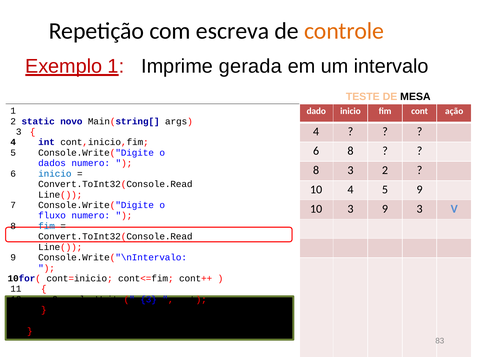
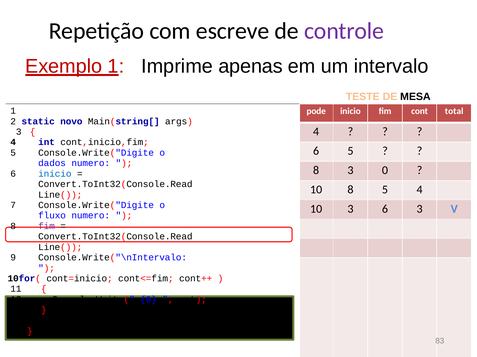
escreva: escreva -> escreve (233, 31)
controle colour: orange -> purple (344, 31)
gerada: gerada -> apenas (251, 66)
dado: dado -> pode (316, 111)
ação: ação -> total (454, 111)
6 8: 8 -> 5 (350, 151)
3 2: 2 -> 0 (385, 171)
10 4: 4 -> 8 (350, 190)
5 9: 9 -> 4 (420, 190)
3 9: 9 -> 6 (385, 209)
fim colour: blue -> purple (47, 227)
Console.Write( 3: 3 -> 9 (149, 300)
